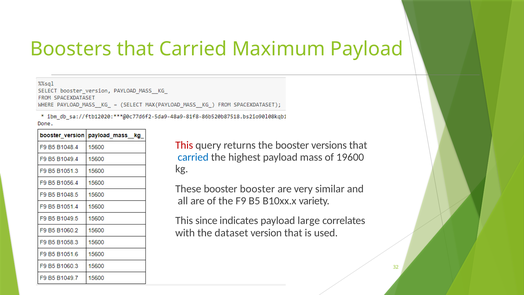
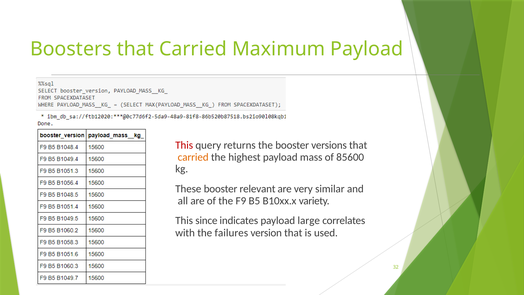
carried colour: blue -> orange (193, 157)
19600: 19600 -> 85600 (350, 157)
booster booster: booster -> relevant (258, 189)
dataset: dataset -> failures (231, 233)
